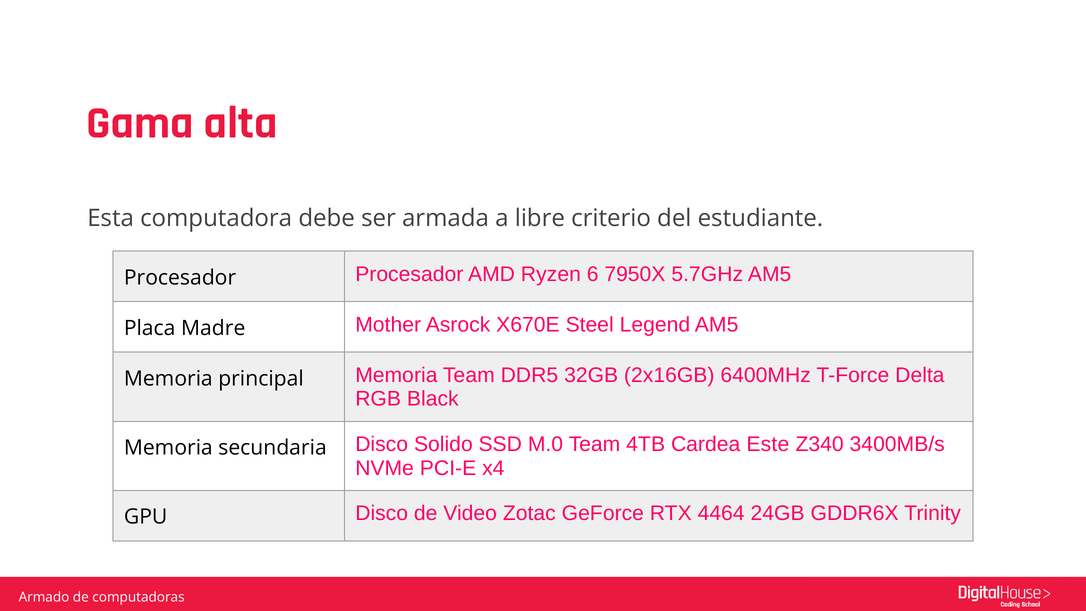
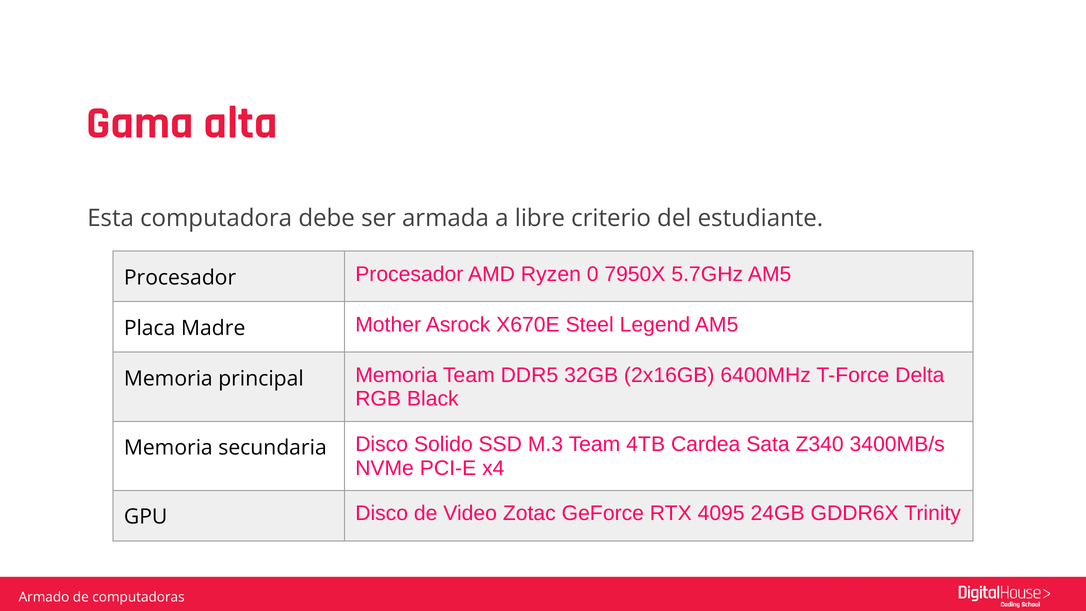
6: 6 -> 0 (593, 274)
M.0: M.0 -> M.3 (545, 444)
Este: Este -> Sata (768, 444)
4464: 4464 -> 4095 (721, 513)
